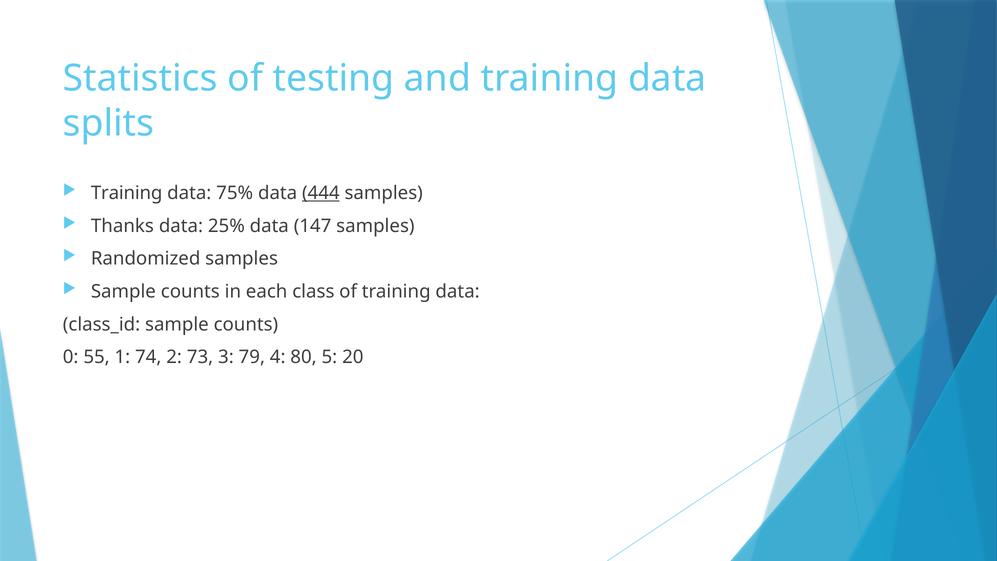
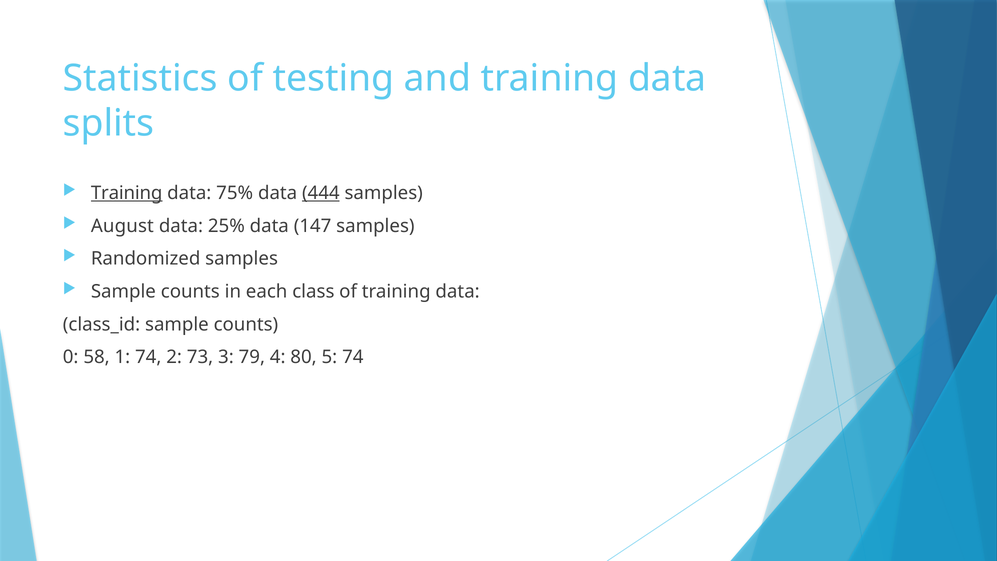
Training underline: none -> present (127, 193)
Thanks: Thanks -> August (122, 226)
55: 55 -> 58 (97, 357)
5 20: 20 -> 74 (353, 357)
